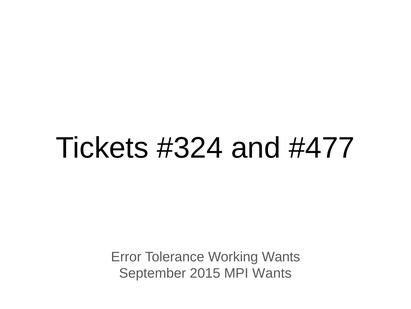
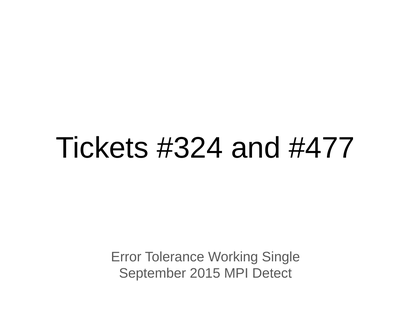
Working Wants: Wants -> Single (281, 256)
MPI Wants: Wants -> Detect (272, 273)
